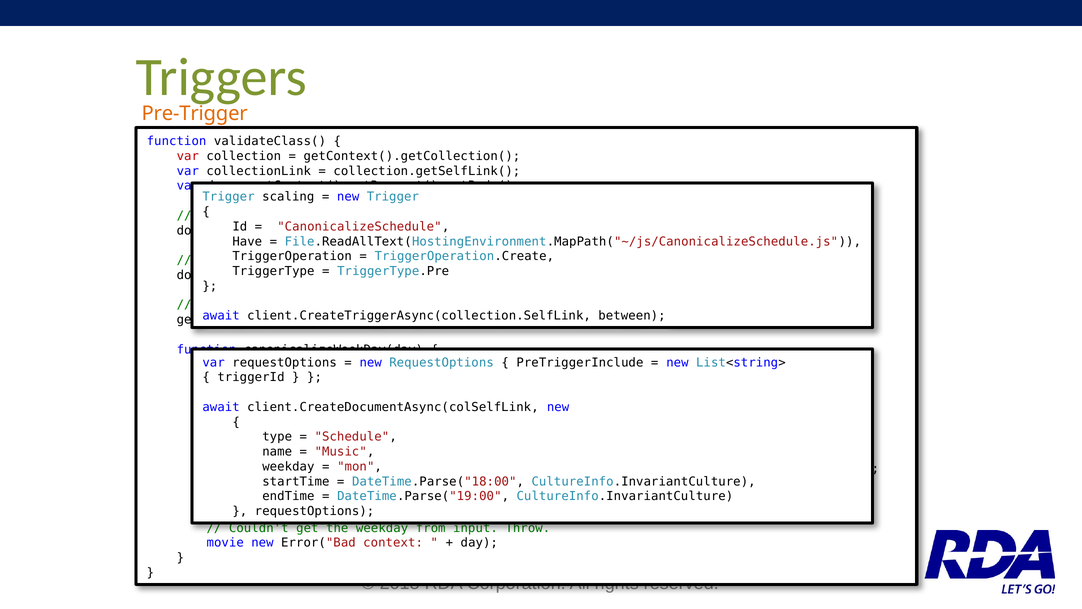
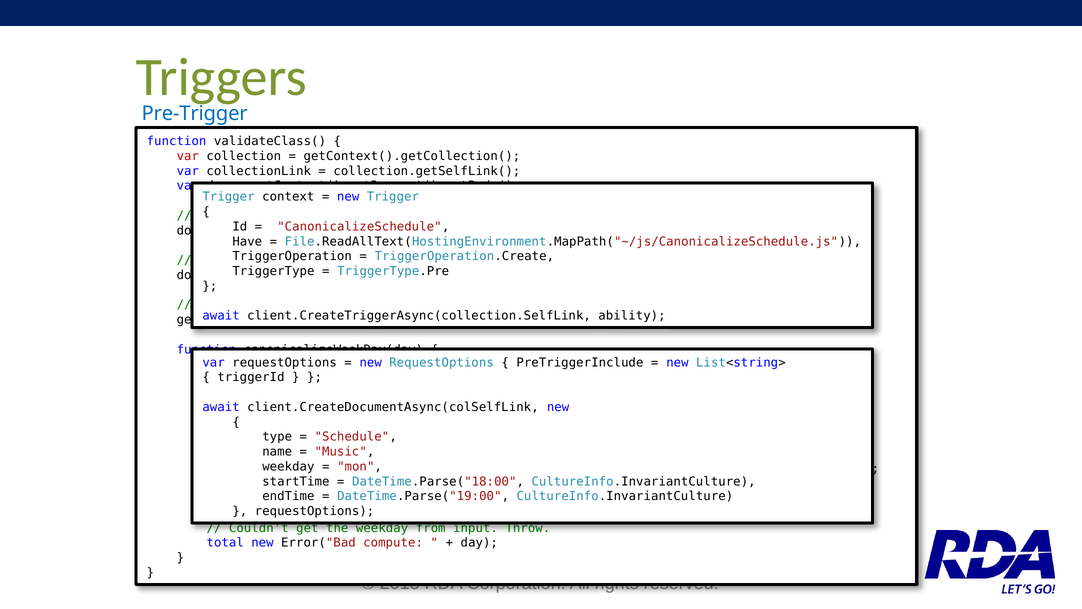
Pre-Trigger colour: orange -> blue (195, 114)
scaling: scaling -> context (288, 197)
between: between -> ability (632, 316)
movie: movie -> total (225, 543)
context: context -> compute (393, 543)
